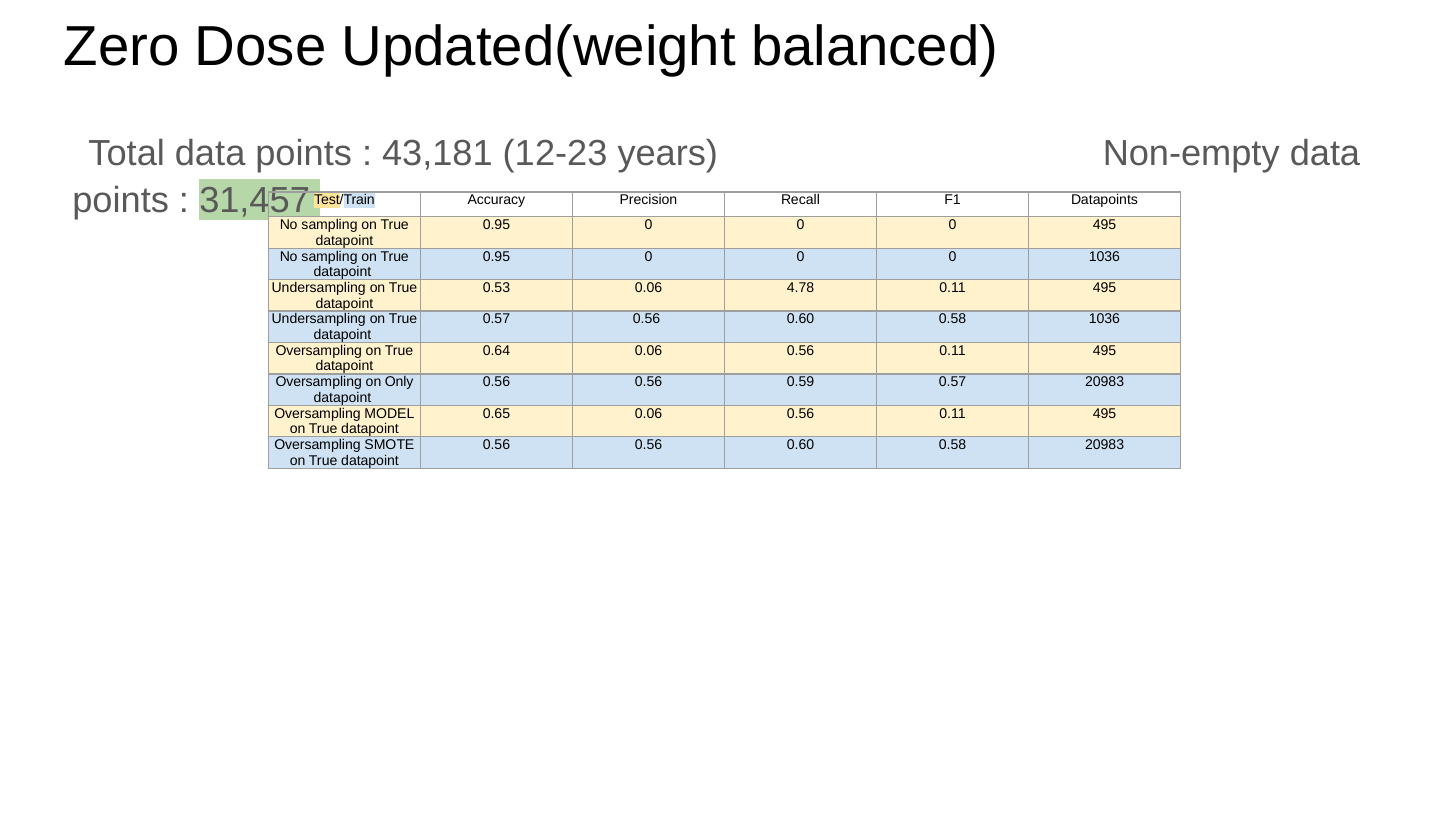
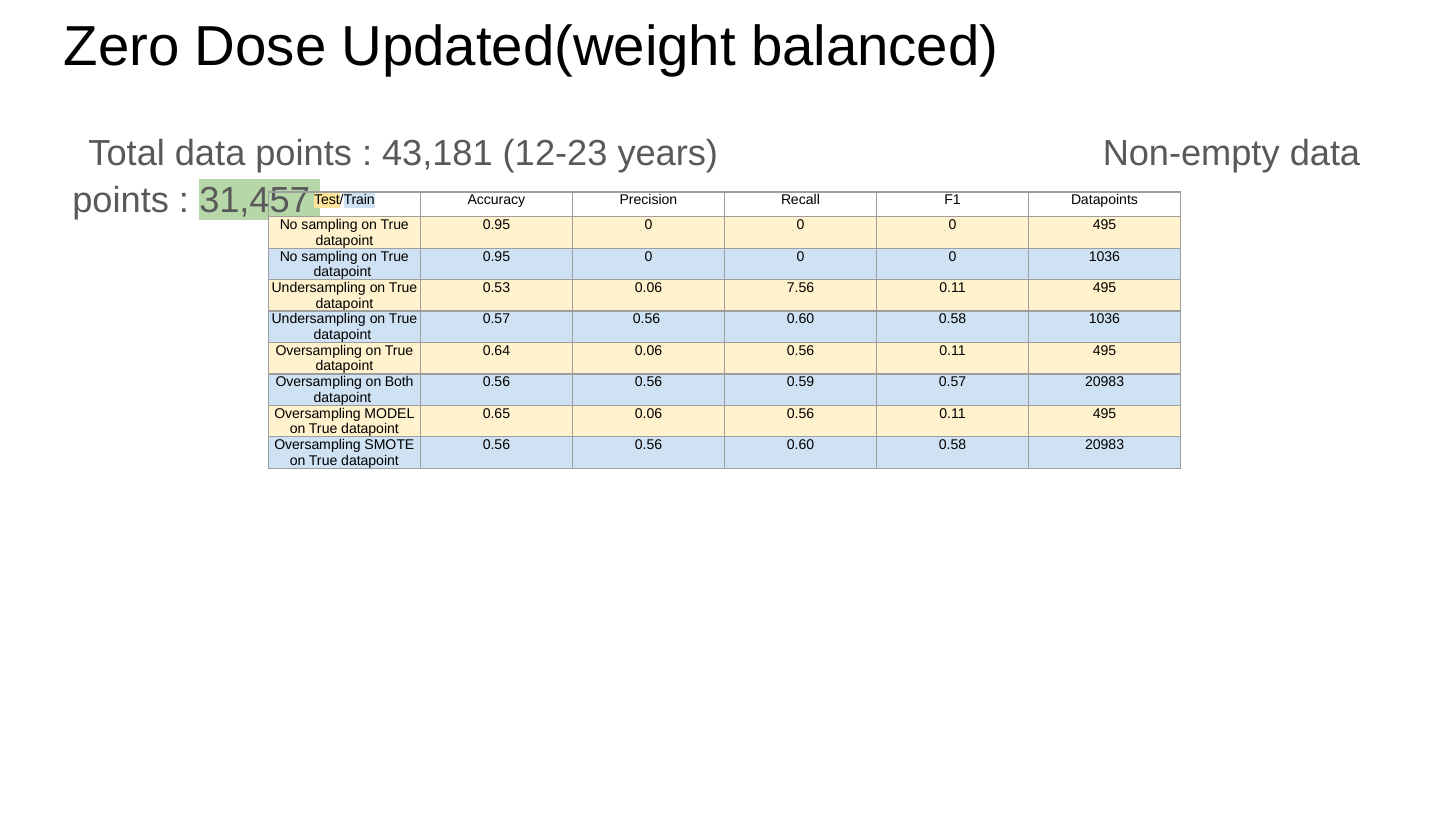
4.78: 4.78 -> 7.56 (801, 288)
Only: Only -> Both (399, 382)
